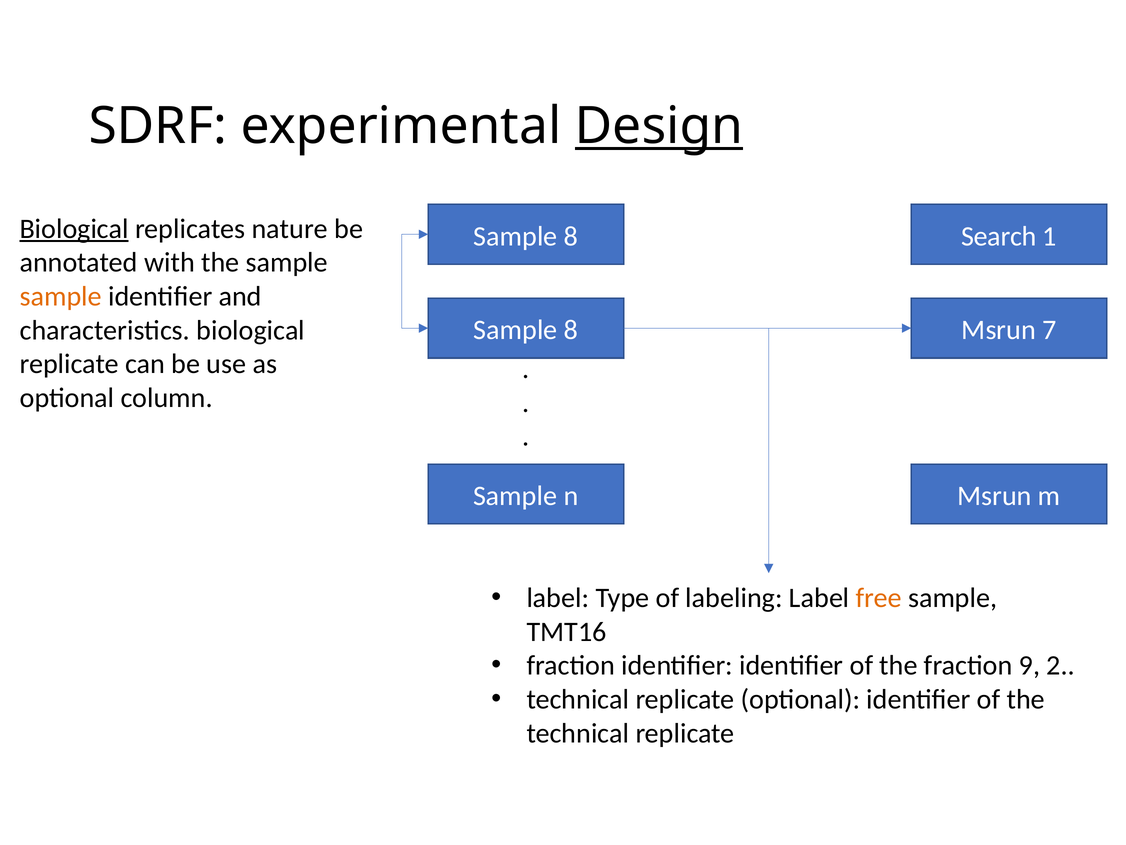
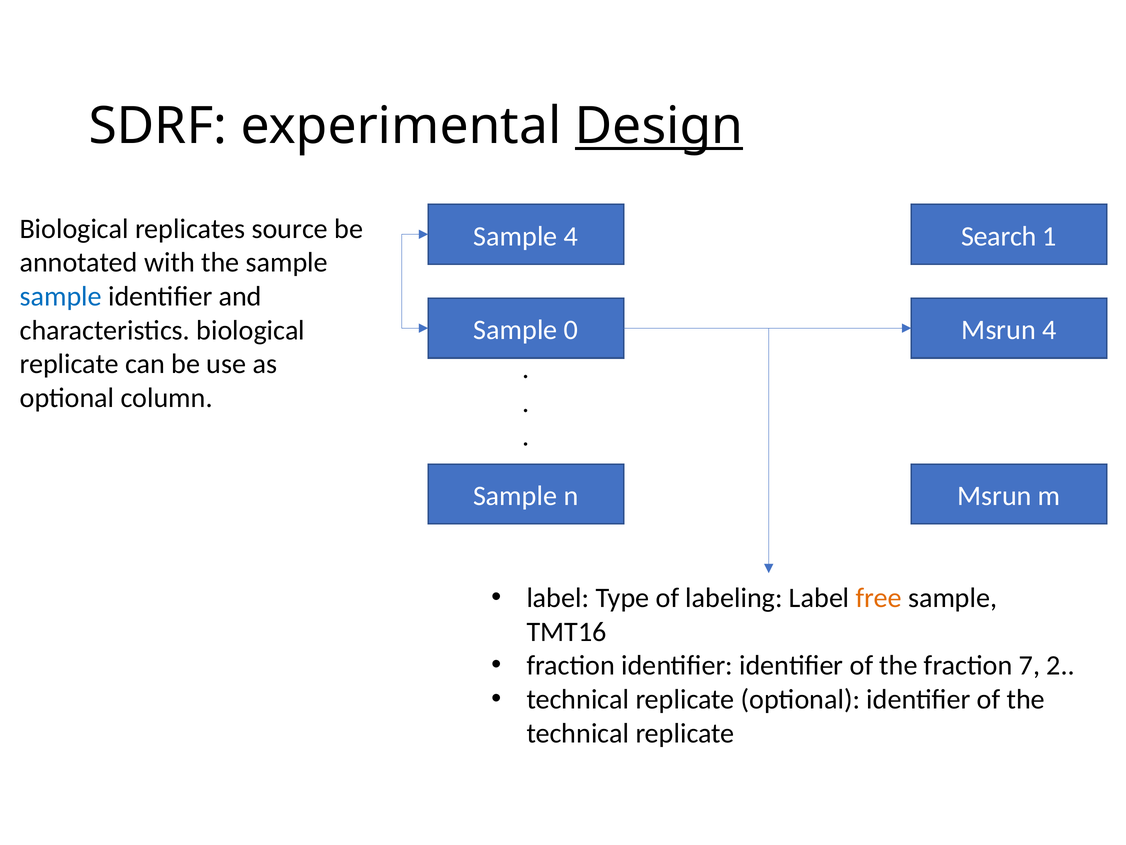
Biological underline: present -> none (74, 229)
nature: nature -> source (290, 229)
8: 8 -> 4 (571, 236)
sample colour: orange -> blue (61, 296)
8: 8 -> 0 (571, 330)
Msrun 7: 7 -> 4 (1049, 330)
9: 9 -> 7 (1029, 665)
